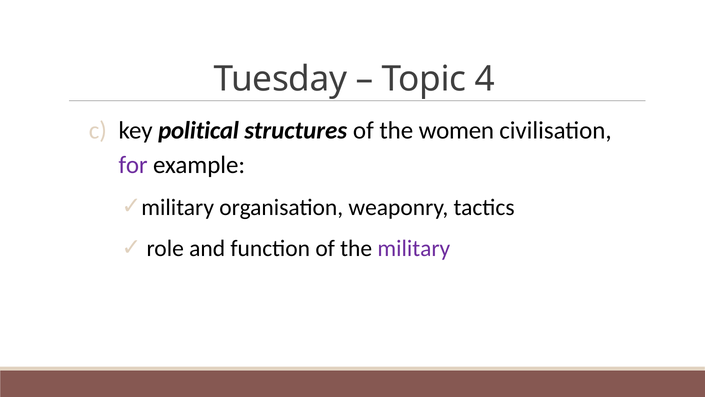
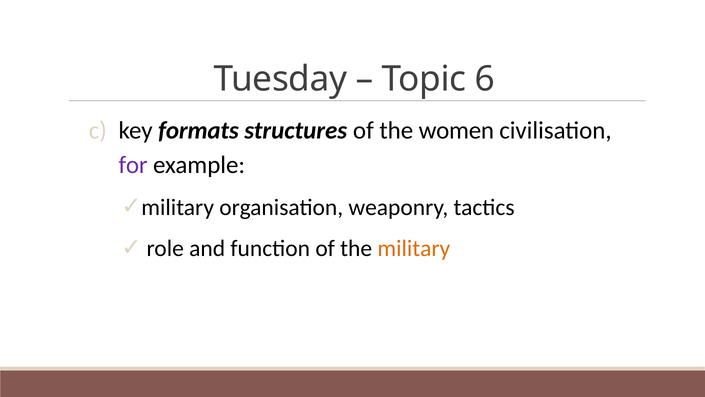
4: 4 -> 6 (485, 79)
political: political -> formats (199, 131)
military colour: purple -> orange (414, 248)
